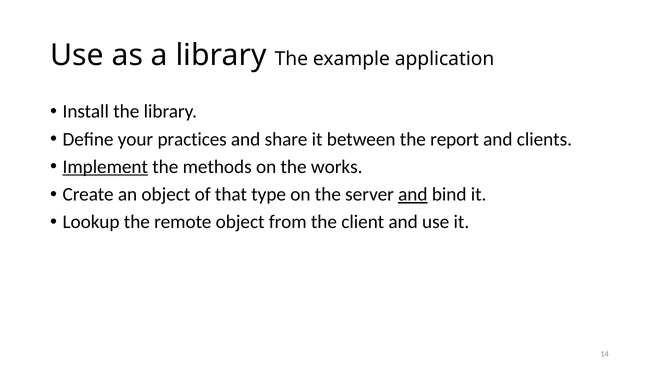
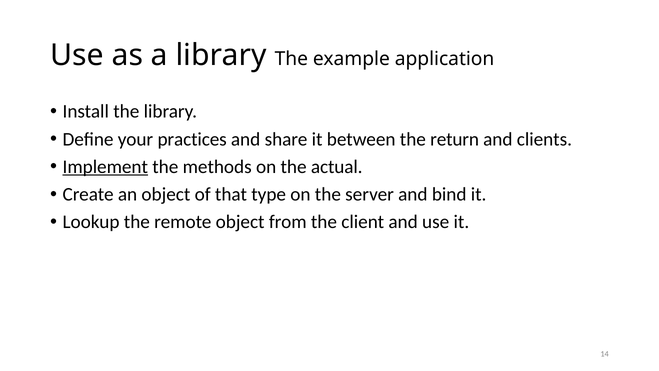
report: report -> return (455, 139)
works: works -> actual (337, 167)
and underline: present -> none (413, 194)
